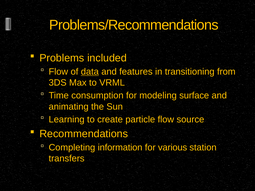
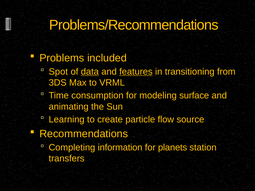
Flow: Flow -> Spot (58, 72)
features underline: none -> present (136, 72)
various: various -> planets (173, 148)
